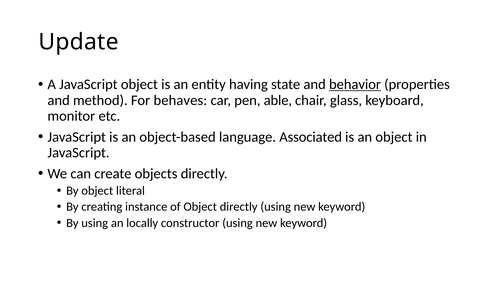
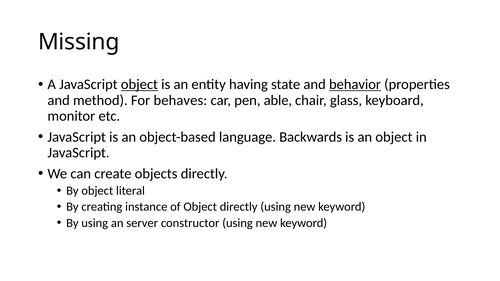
Update: Update -> Missing (79, 42)
object underline: none -> present (139, 85)
Associated: Associated -> Backwards (311, 137)
locally: locally -> server (142, 223)
